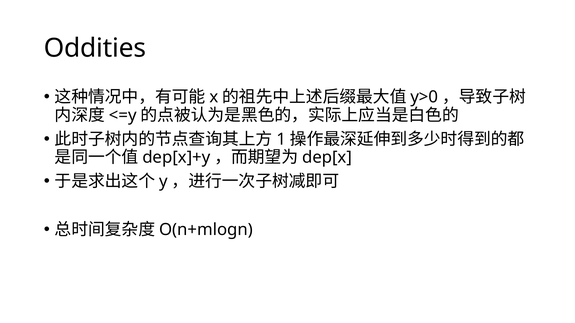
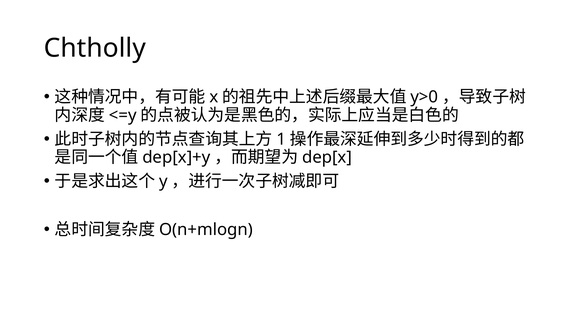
Oddities: Oddities -> Chtholly (95, 48)
